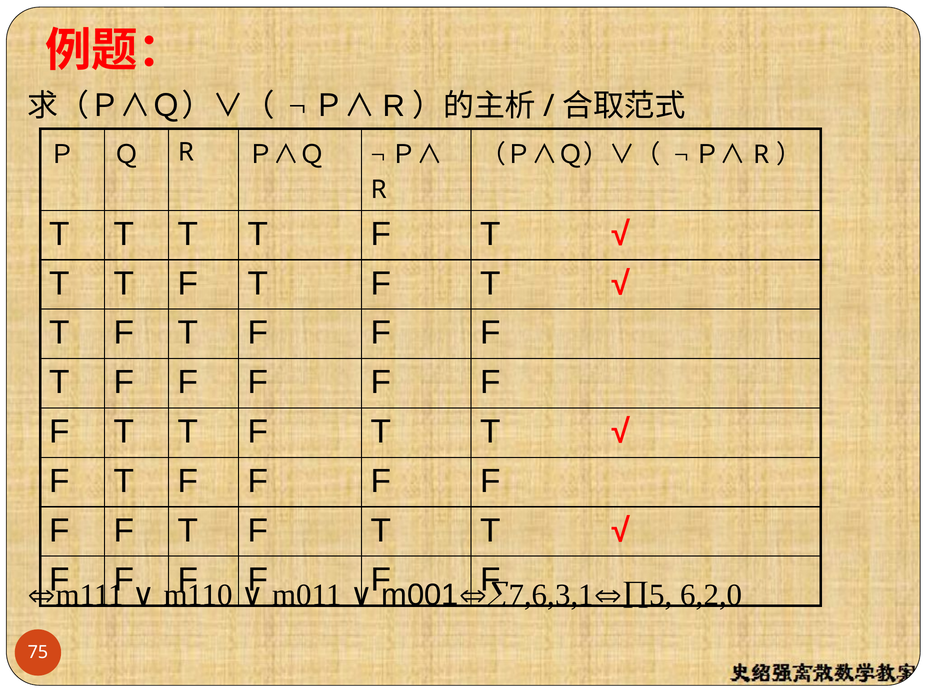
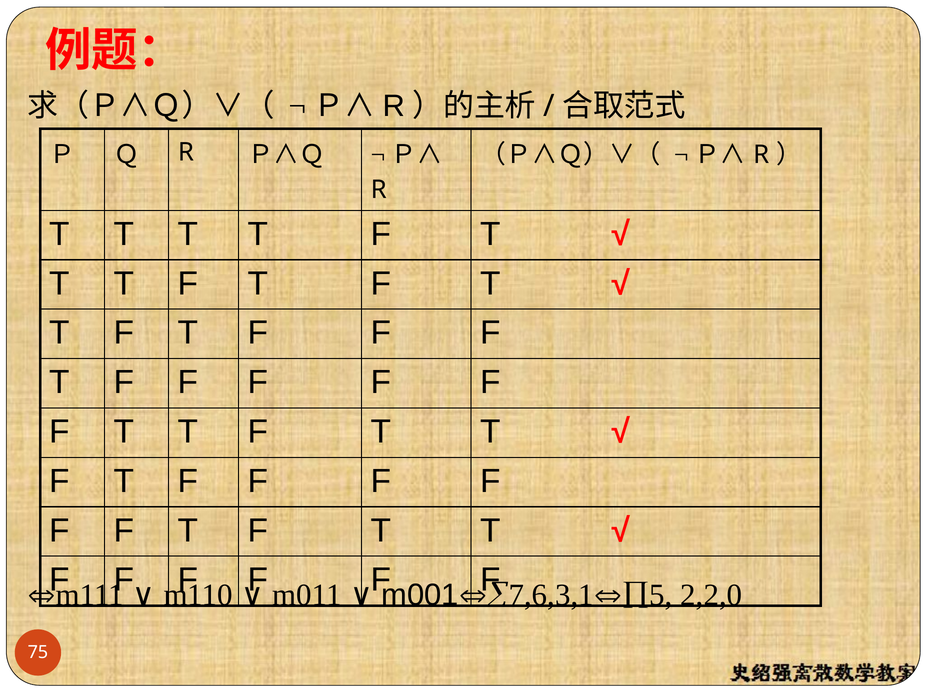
6,2,0: 6,2,0 -> 2,2,0 (711, 595)
